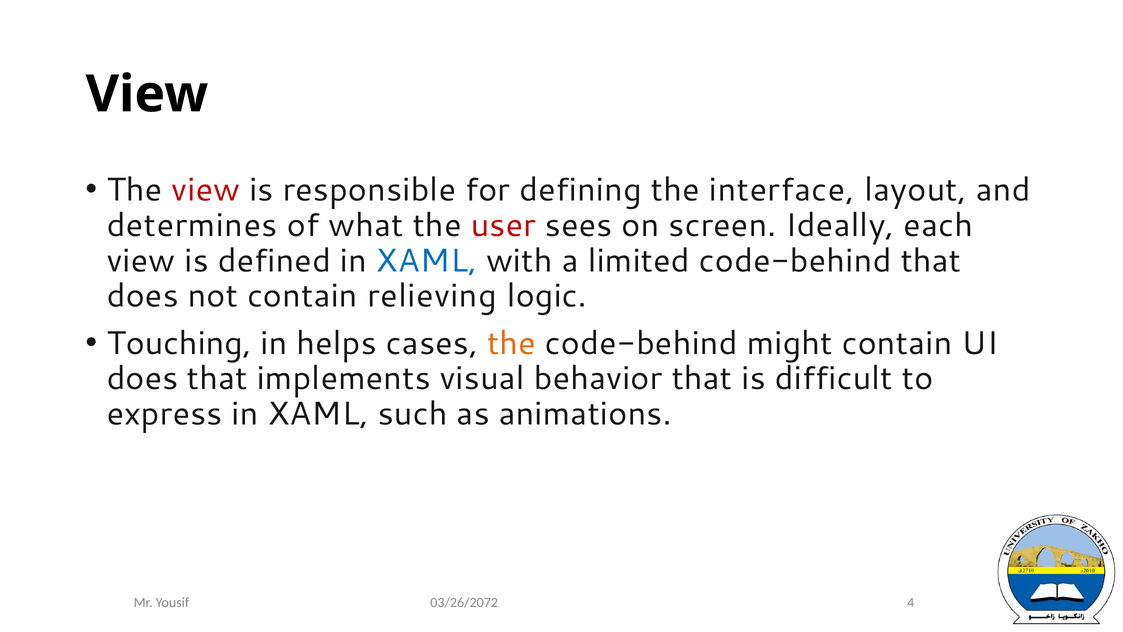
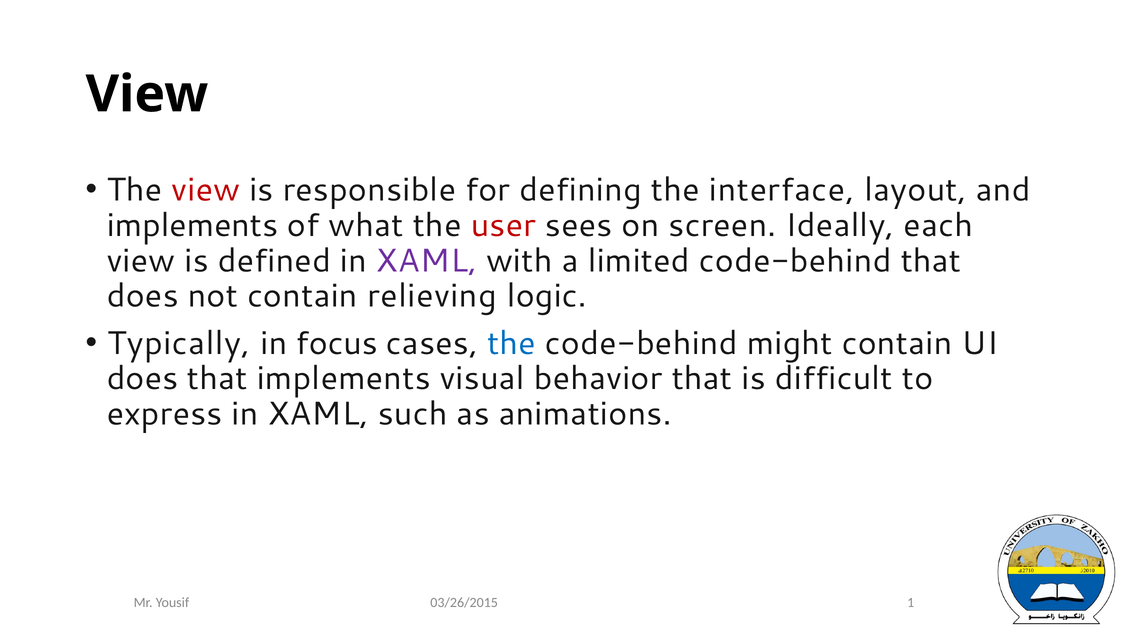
determines: determines -> implements (193, 225)
XAML colour: blue -> purple (427, 261)
Touching: Touching -> Typically (179, 343)
helps: helps -> focus (337, 343)
the colour: orange -> blue (512, 343)
4: 4 -> 1 (911, 602)
03/26/2072: 03/26/2072 -> 03/26/2015 (464, 602)
